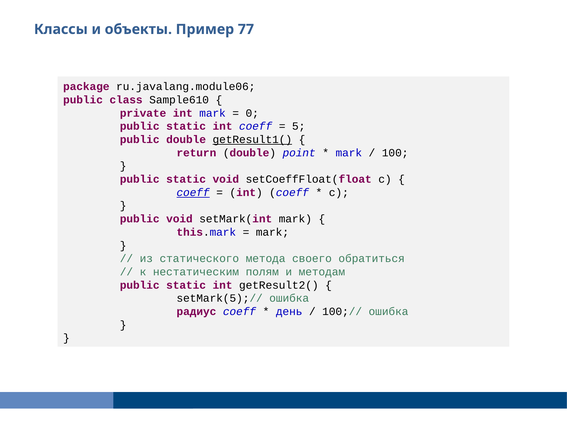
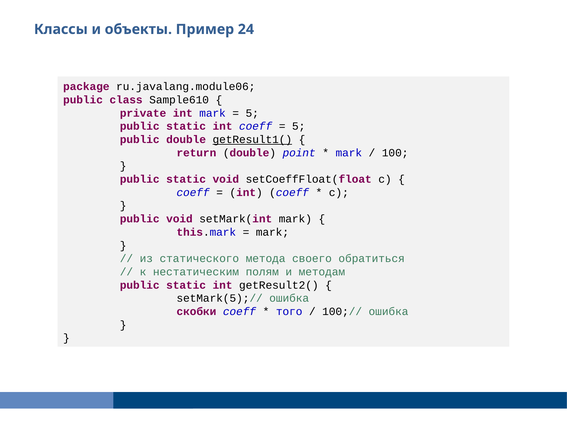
77: 77 -> 24 (246, 29)
0: 0 -> 5 (252, 113)
coeff underline: present -> none (193, 193)
радиус: радиус -> скобки (196, 312)
день: день -> того (289, 312)
